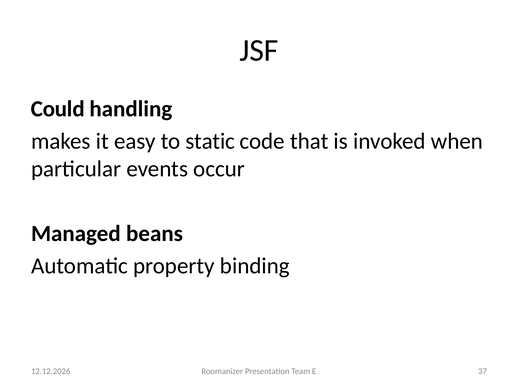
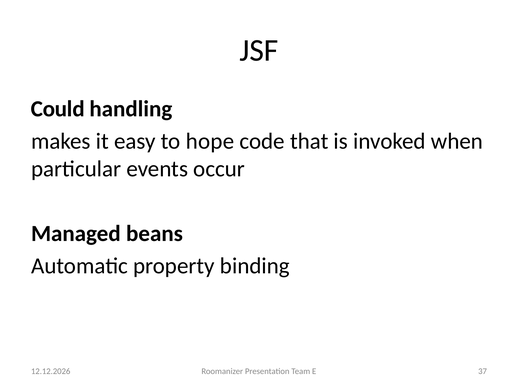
static: static -> hope (210, 141)
